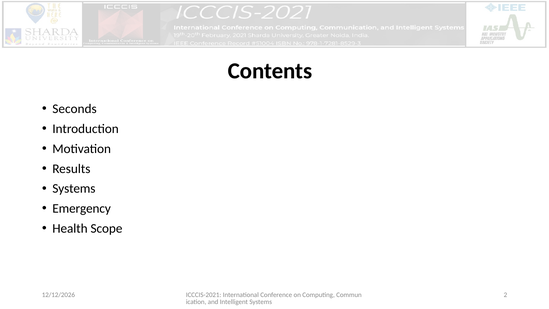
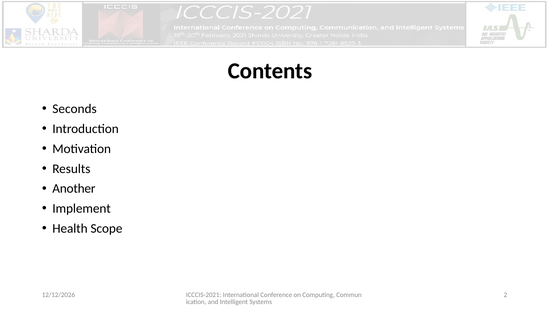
Systems: Systems -> Another (74, 189)
Emergency: Emergency -> Implement (82, 208)
